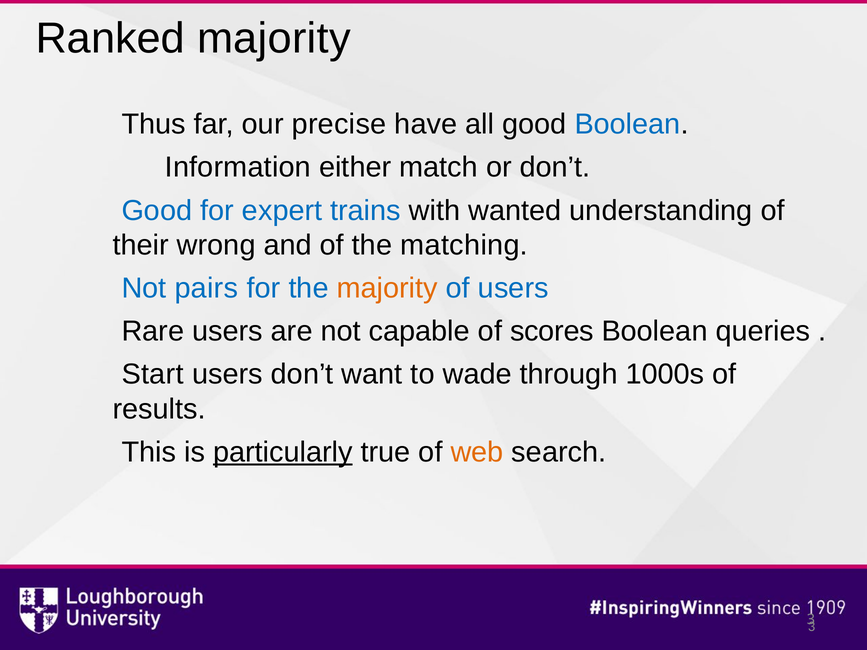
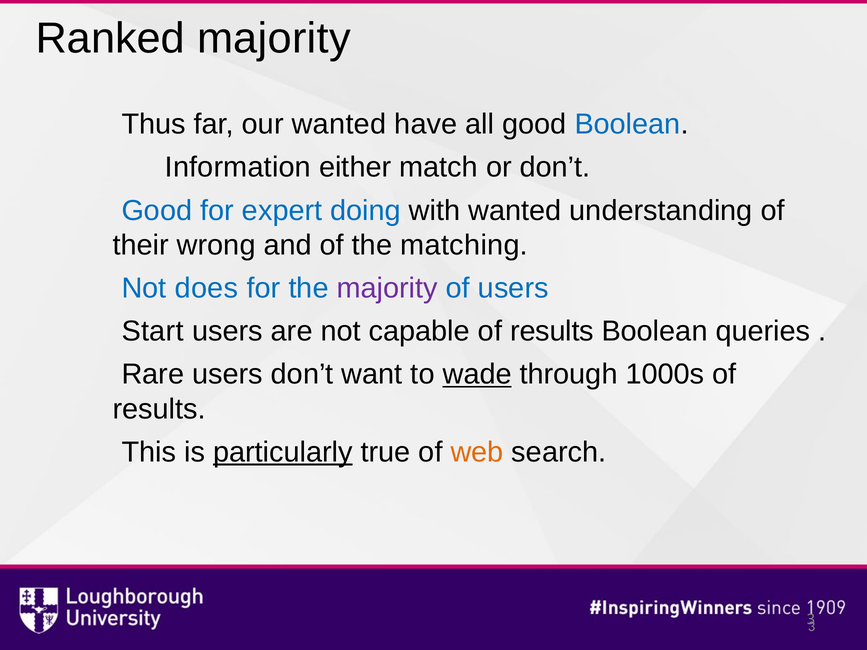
our precise: precise -> wanted (339, 124)
trains: trains -> doing (366, 211)
pairs: pairs -> does (206, 288)
majority colour: orange -> purple (387, 288)
Rare: Rare -> Start (153, 331)
capable of scores: scores -> results (552, 331)
Start: Start -> Rare (153, 375)
wade underline: none -> present (477, 375)
